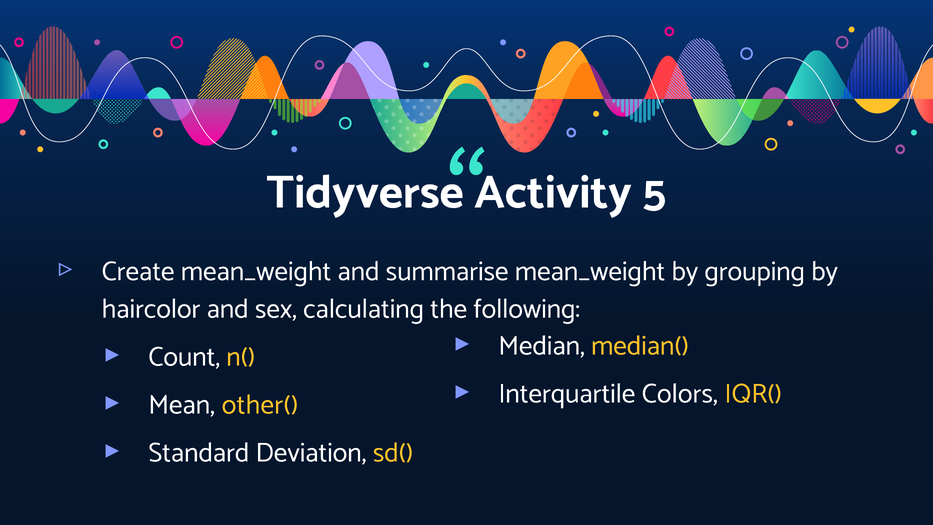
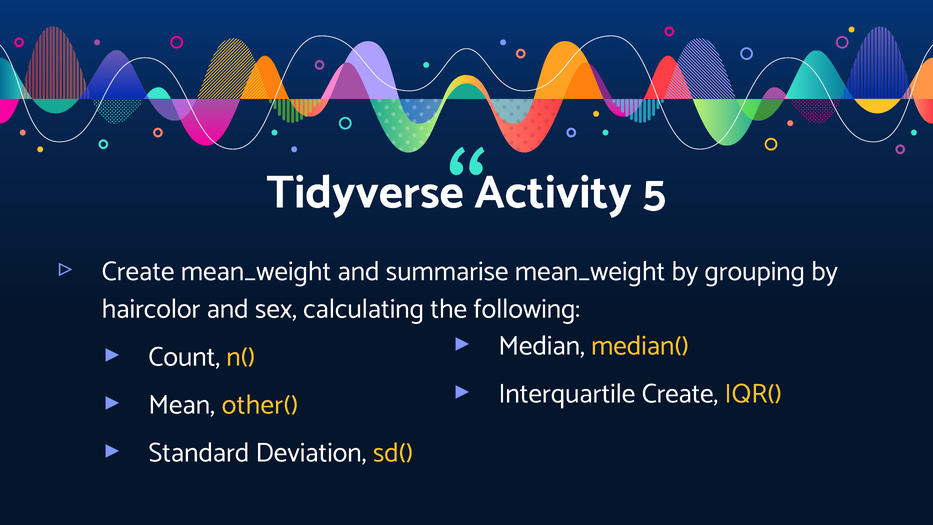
Interquartile Colors: Colors -> Create (680, 393)
